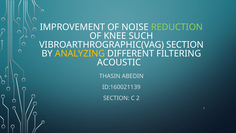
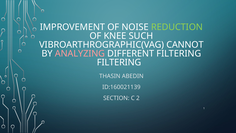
VIBROARTHROGRAPHIC(VAG SECTION: SECTION -> CANNOT (185, 45)
ANALYZING colour: yellow -> pink (80, 53)
ACOUSTIC: ACOUSTIC -> FILTERING (119, 62)
